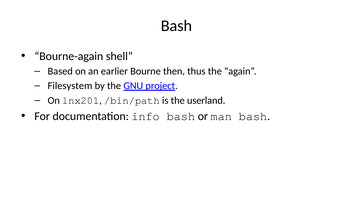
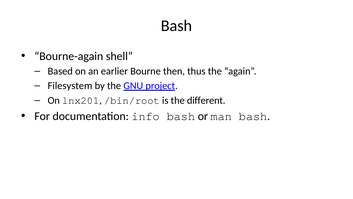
/bin/path: /bin/path -> /bin/root (132, 100)
userland: userland -> different (206, 100)
